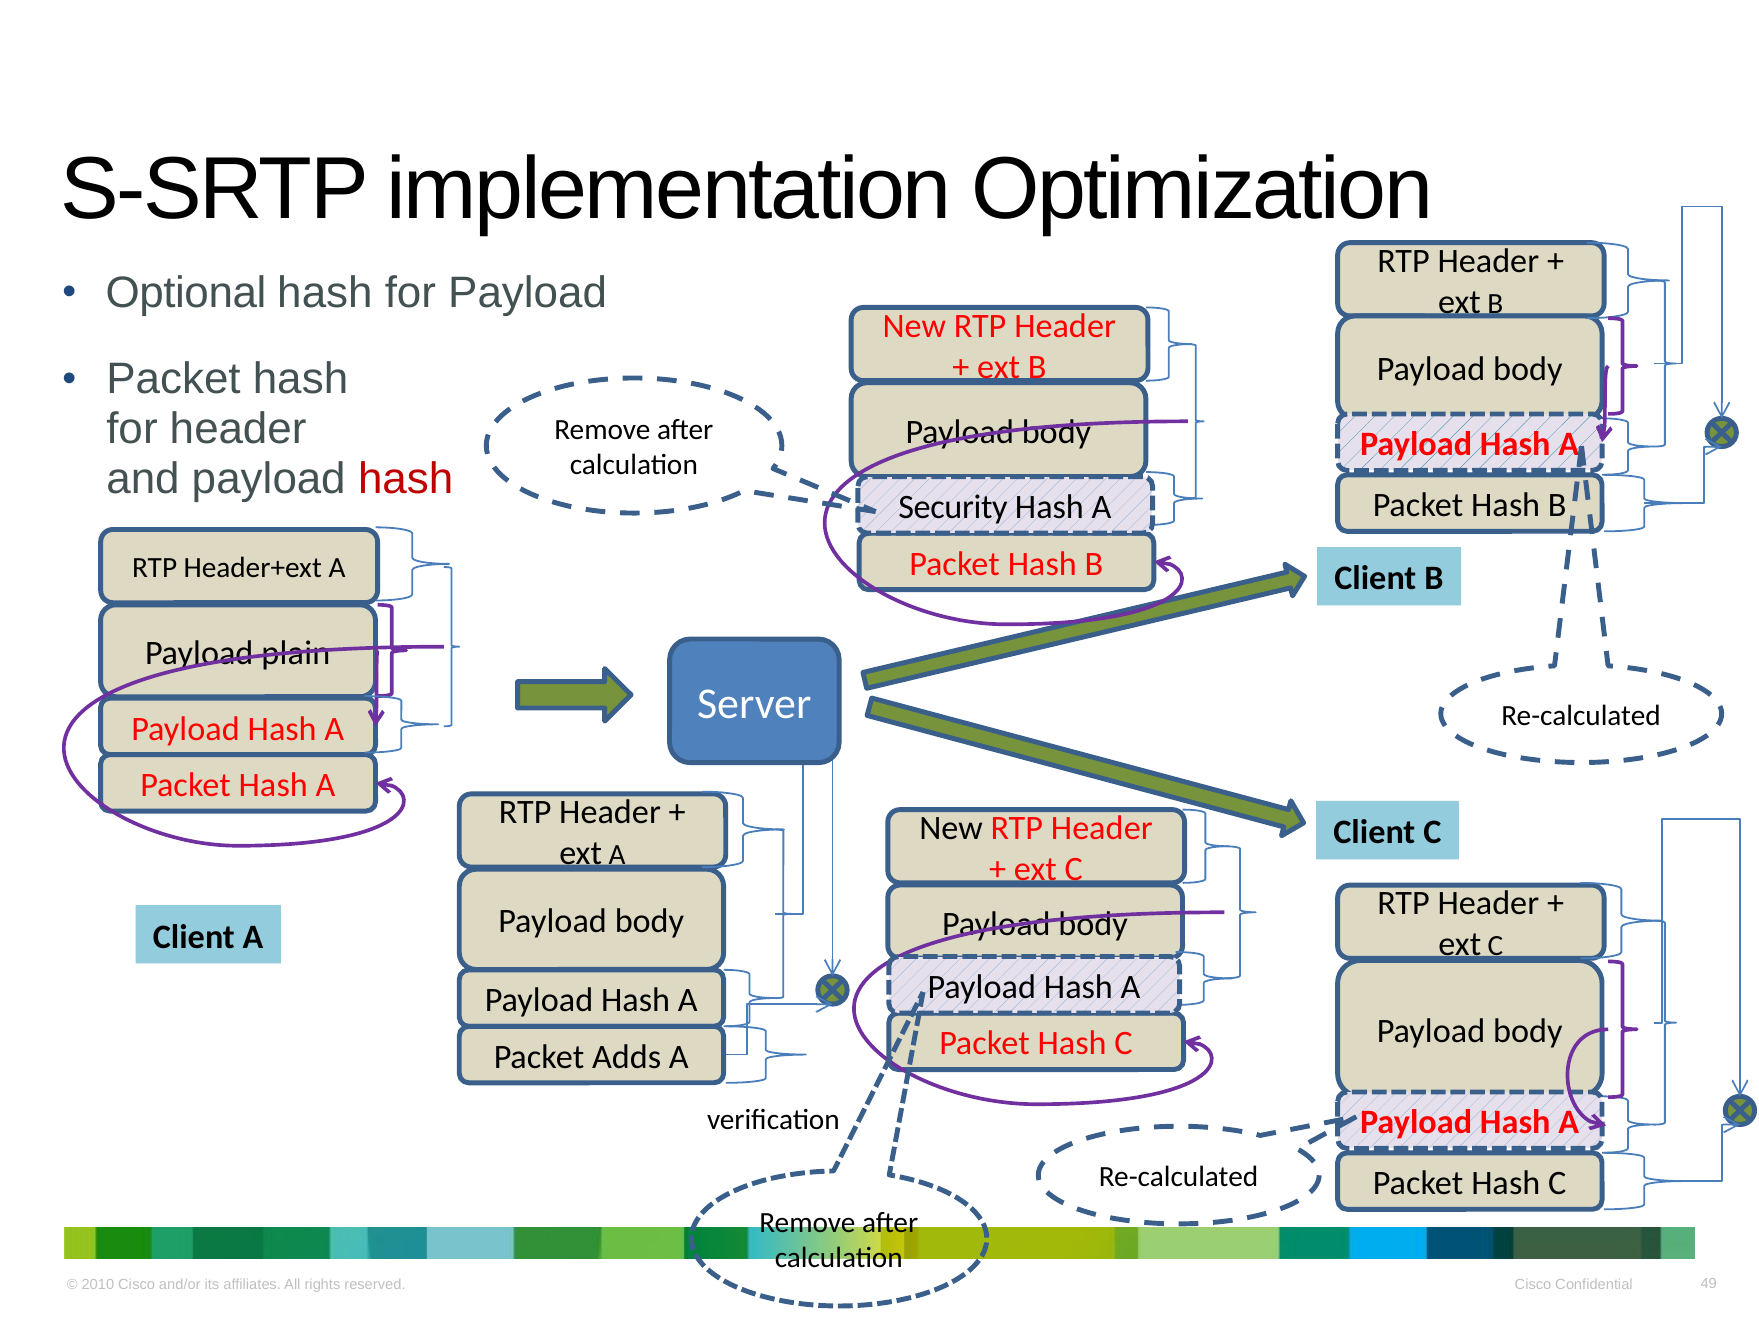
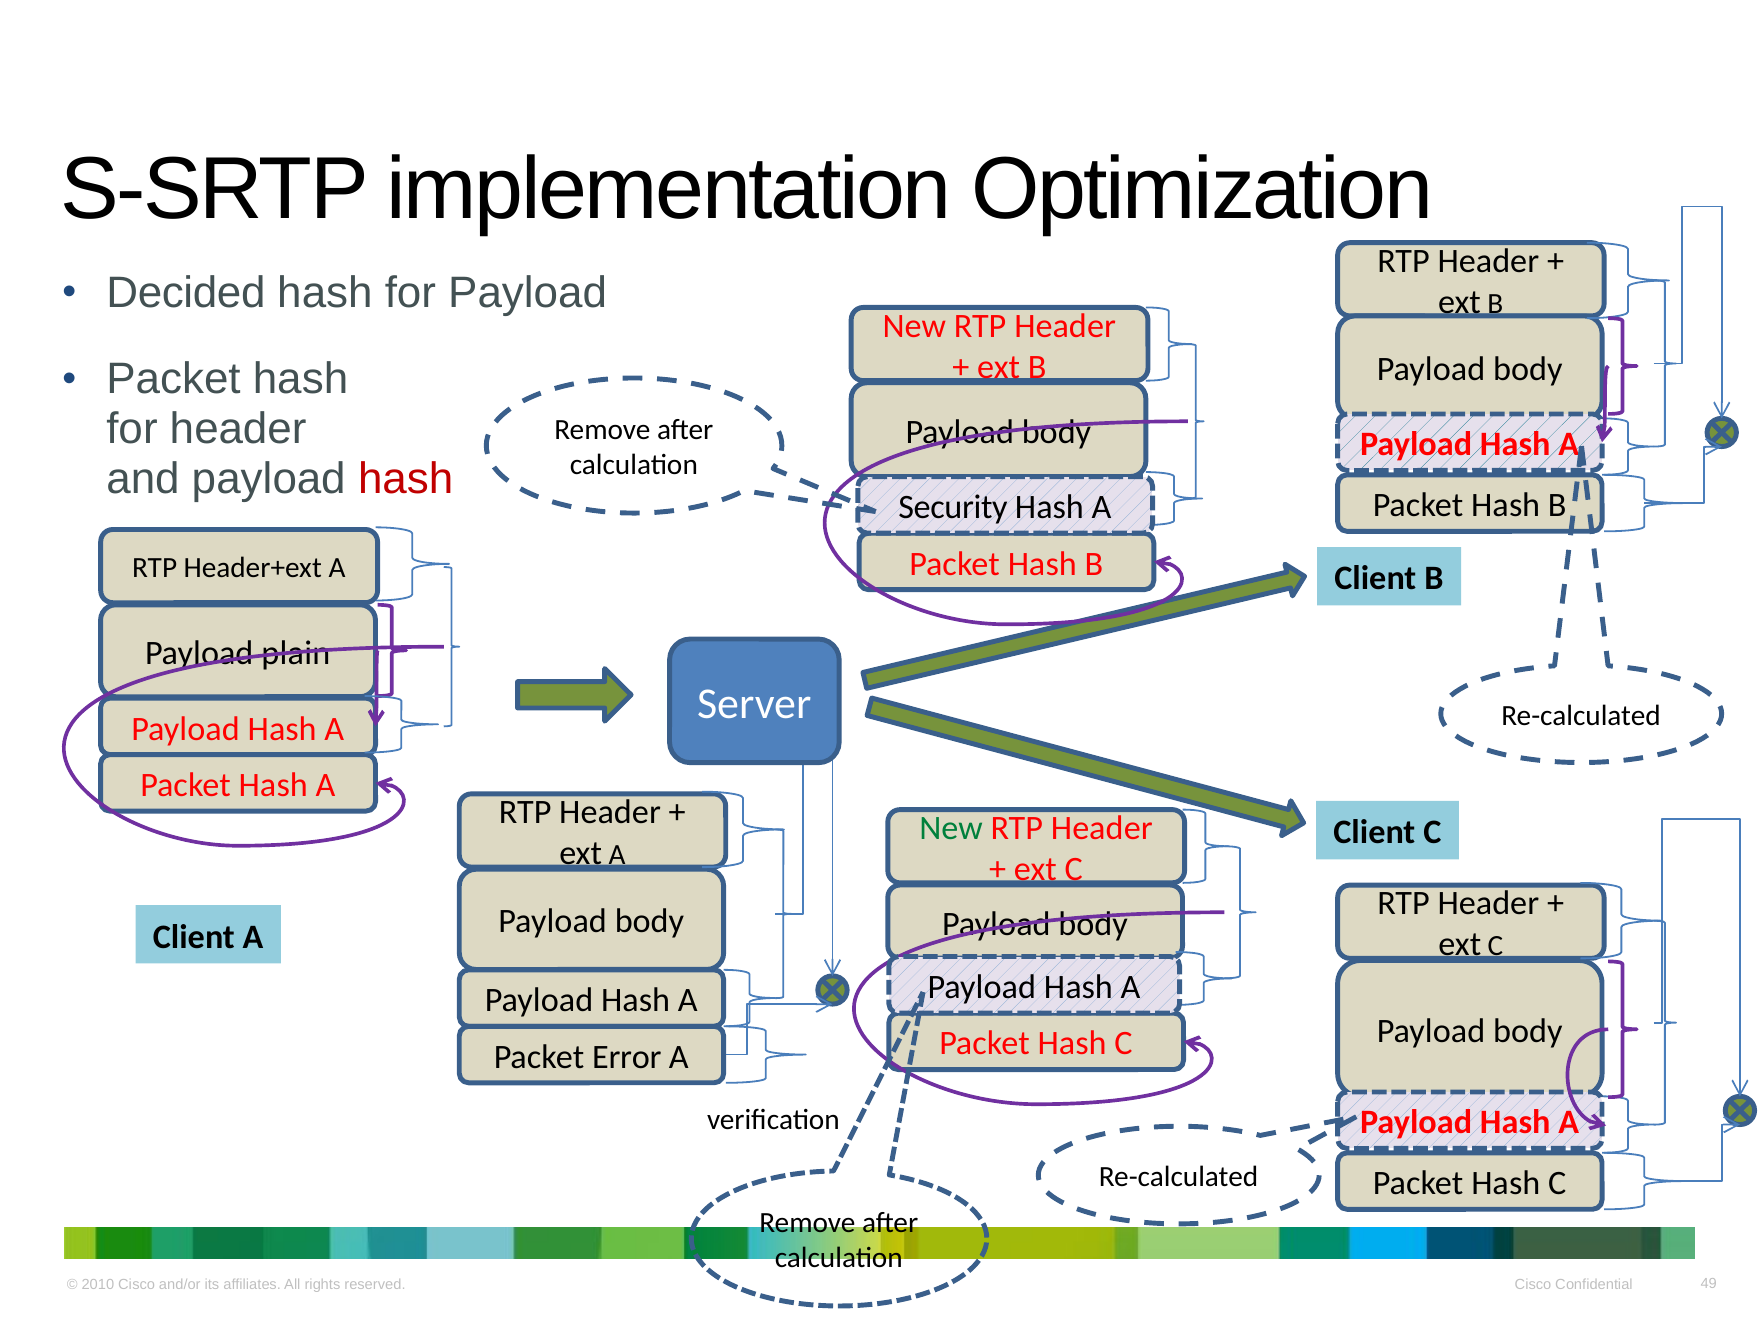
Optional: Optional -> Decided (186, 293)
New colour: black -> green (951, 828)
Adds: Adds -> Error (627, 1057)
